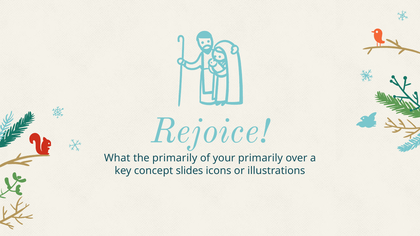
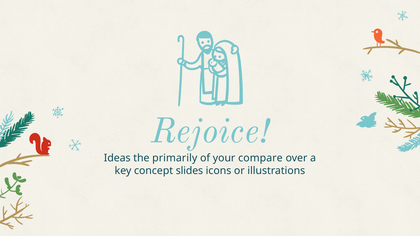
What: What -> Ideas (117, 158)
your primarily: primarily -> compare (260, 158)
